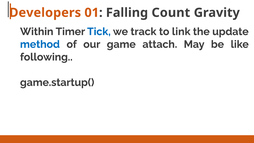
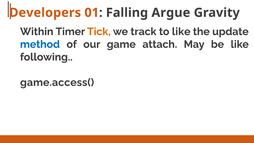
Count: Count -> Argue (171, 13)
Tick colour: blue -> orange (99, 32)
to link: link -> like (181, 32)
game.startup(: game.startup( -> game.access( (57, 82)
